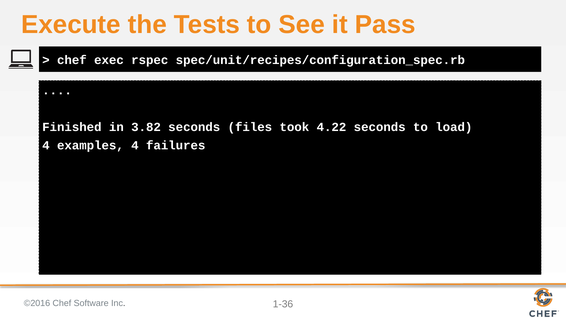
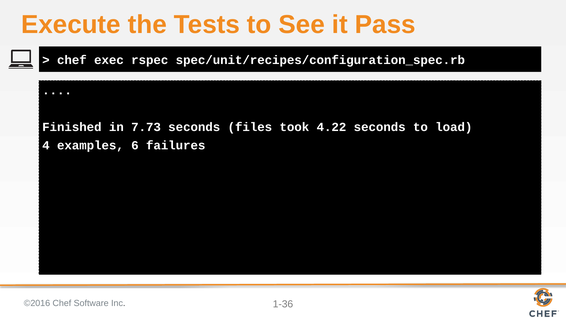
3.82: 3.82 -> 7.73 (146, 127)
examples 4: 4 -> 6 (135, 146)
